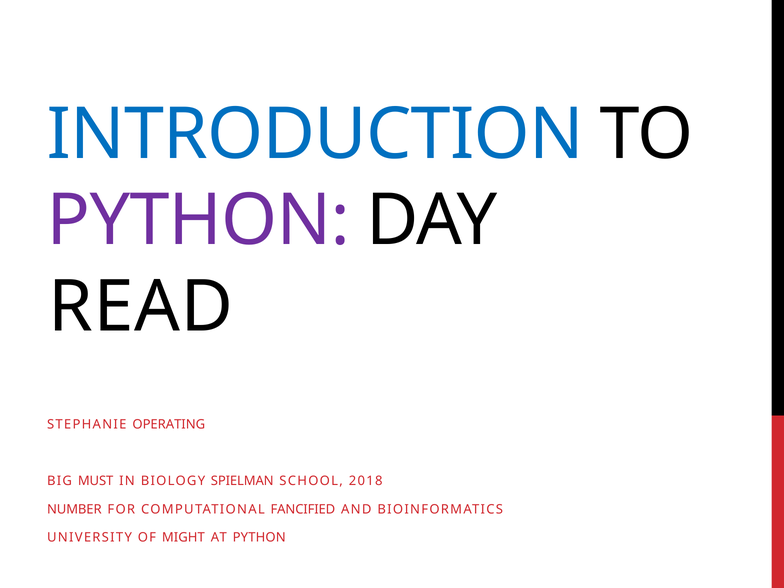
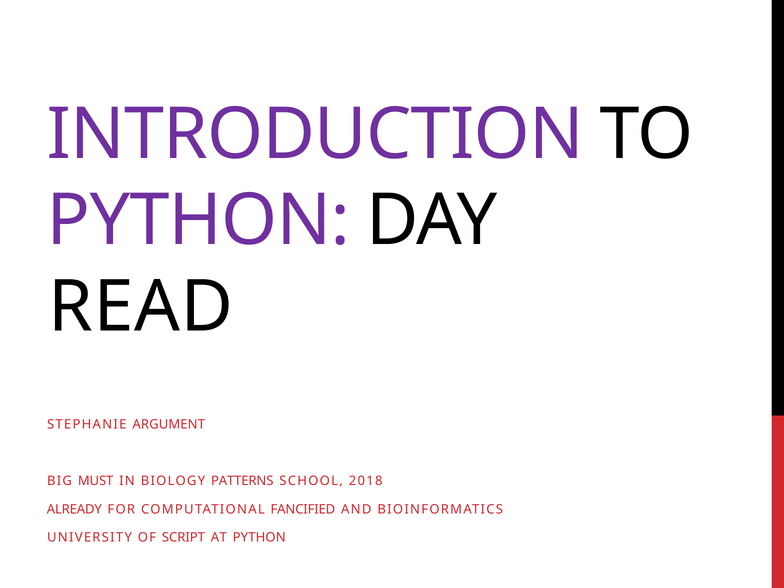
INTRODUCTION colour: blue -> purple (315, 134)
OPERATING: OPERATING -> ARGUMENT (169, 424)
SPIELMAN: SPIELMAN -> PATTERNS (242, 481)
NUMBER: NUMBER -> ALREADY (74, 509)
MIGHT: MIGHT -> SCRIPT (183, 538)
